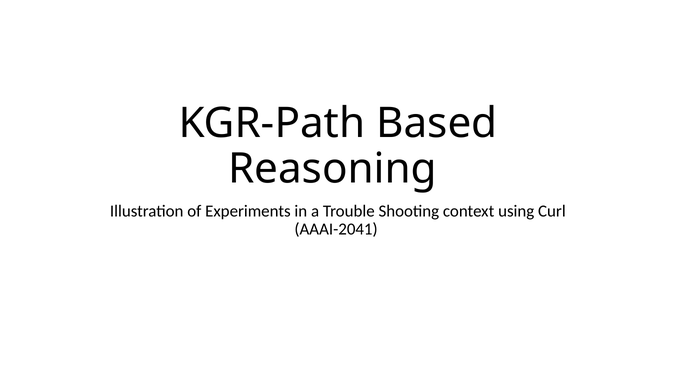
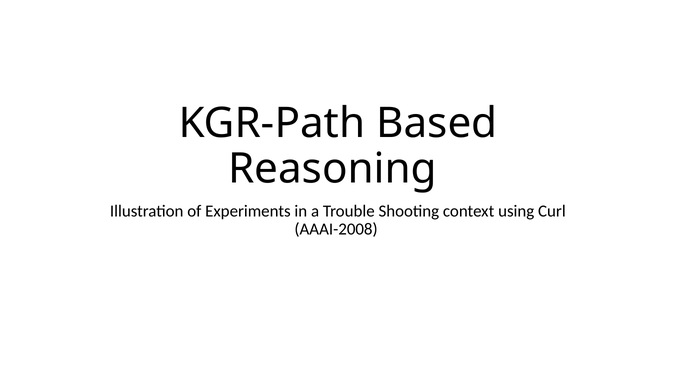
AAAI-2041: AAAI-2041 -> AAAI-2008 (336, 230)
